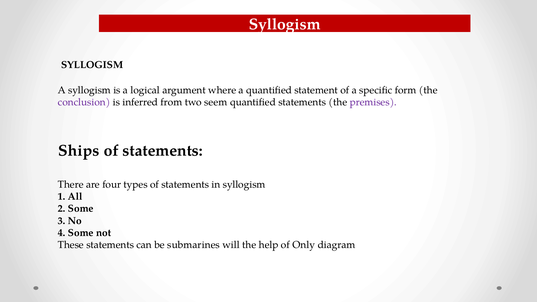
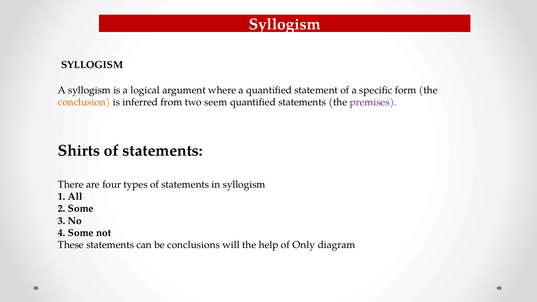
conclusion colour: purple -> orange (84, 102)
Ships: Ships -> Shirts (79, 151)
submarines: submarines -> conclusions (194, 245)
